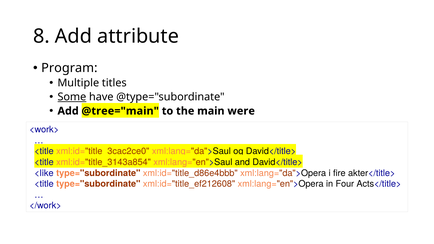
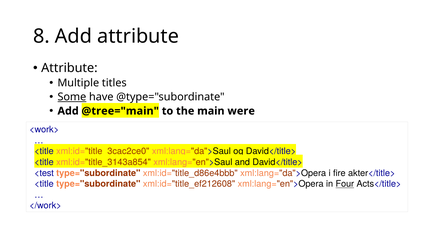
Program: Program -> Attribute (69, 68)
<like: <like -> <test (44, 173)
Four underline: none -> present (345, 184)
